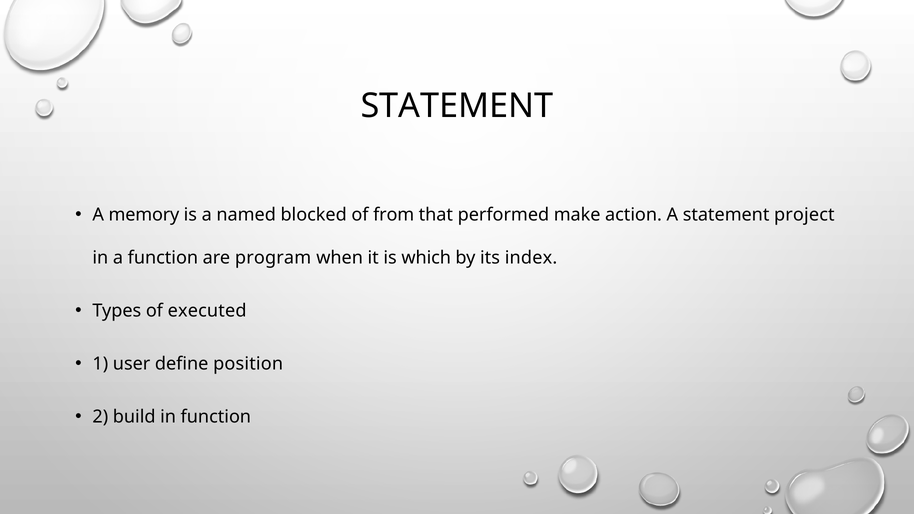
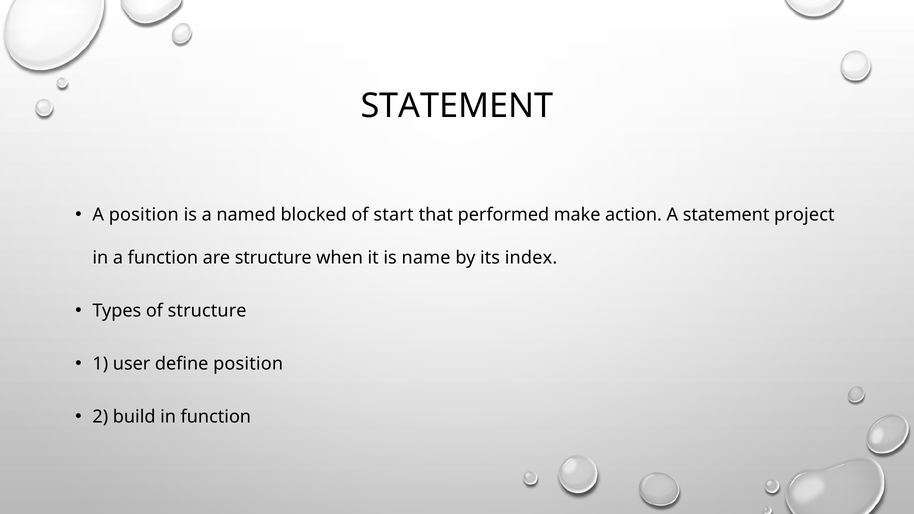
A memory: memory -> position (144, 215)
from: from -> start (394, 215)
are program: program -> structure (273, 258)
which: which -> name (426, 258)
of executed: executed -> structure (207, 311)
